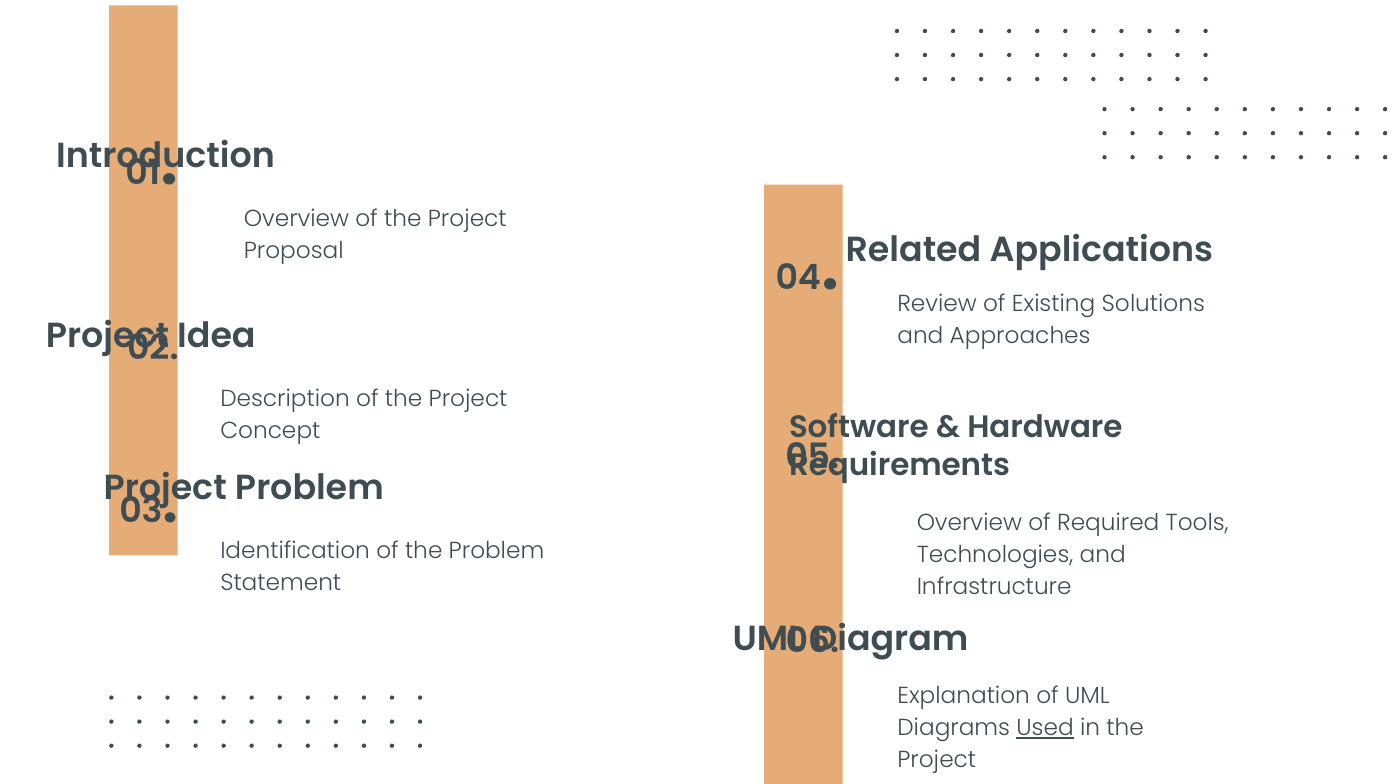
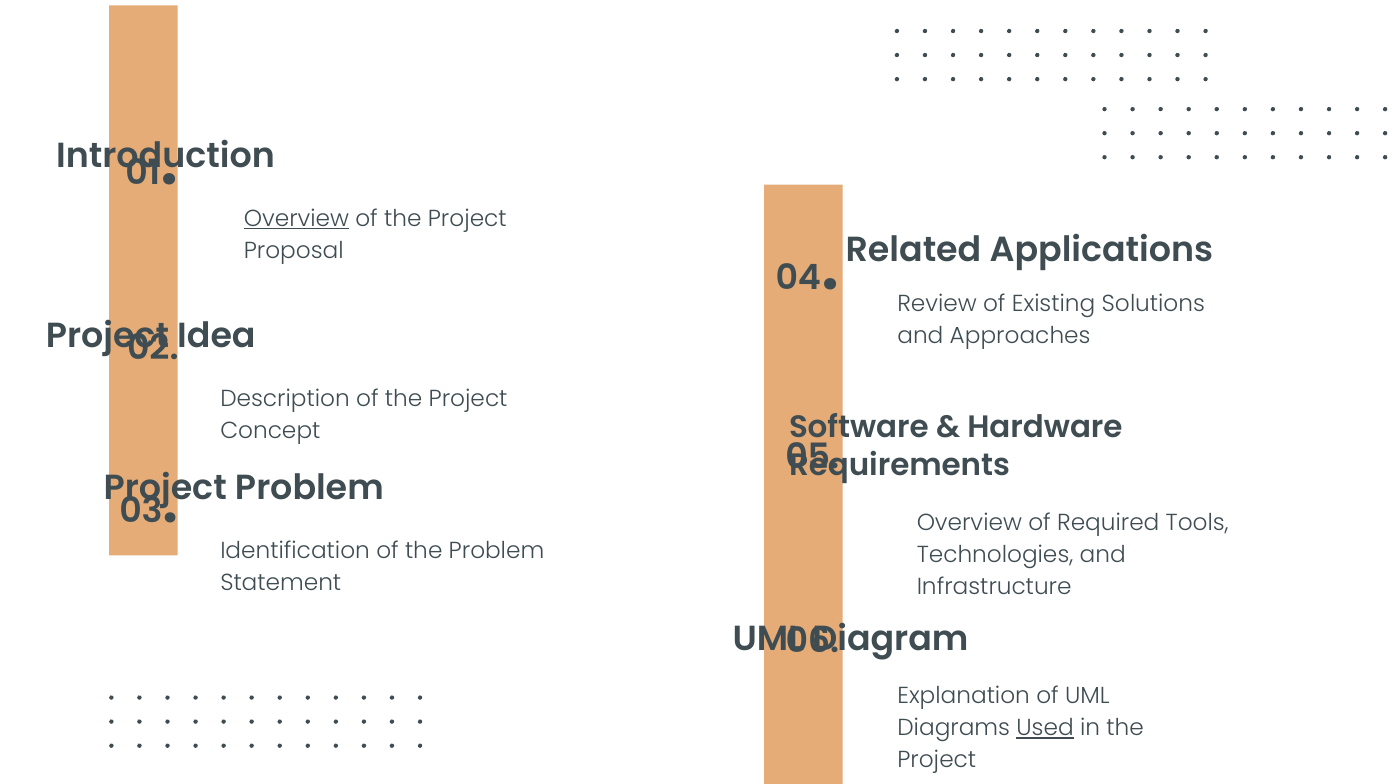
Overview underline: none -> present (296, 219)
